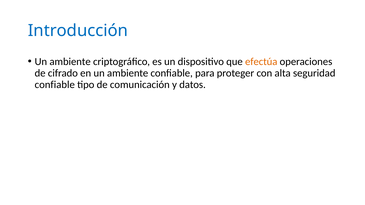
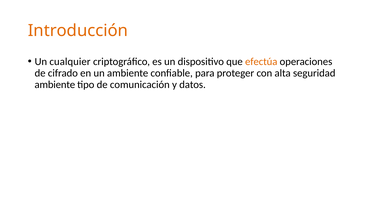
Introducción colour: blue -> orange (78, 31)
ambiente: ambiente -> cualquier (70, 62)
confiable: confiable -> ambiente (55, 85)
